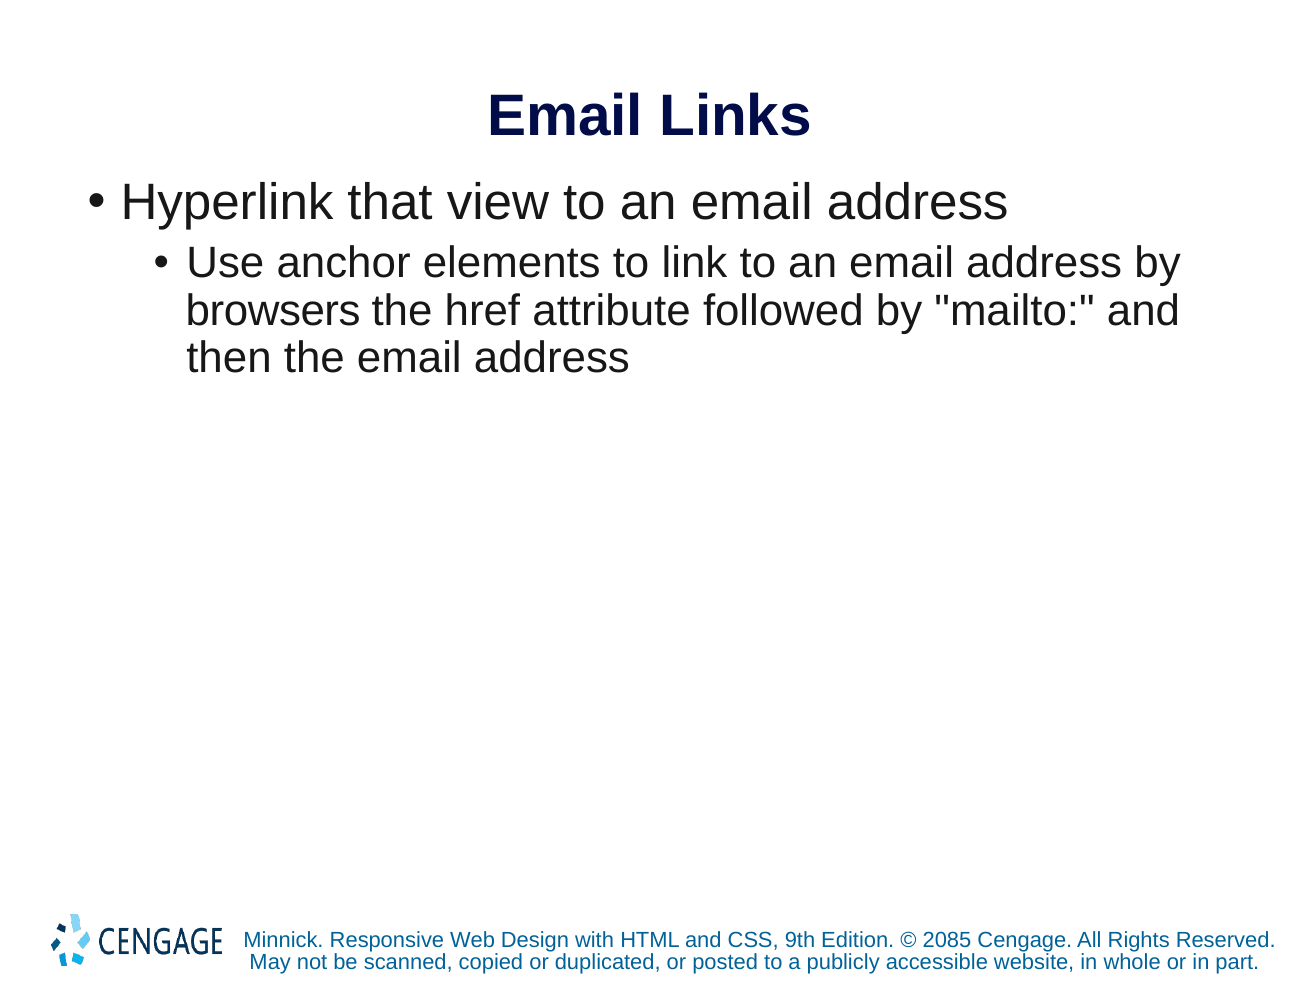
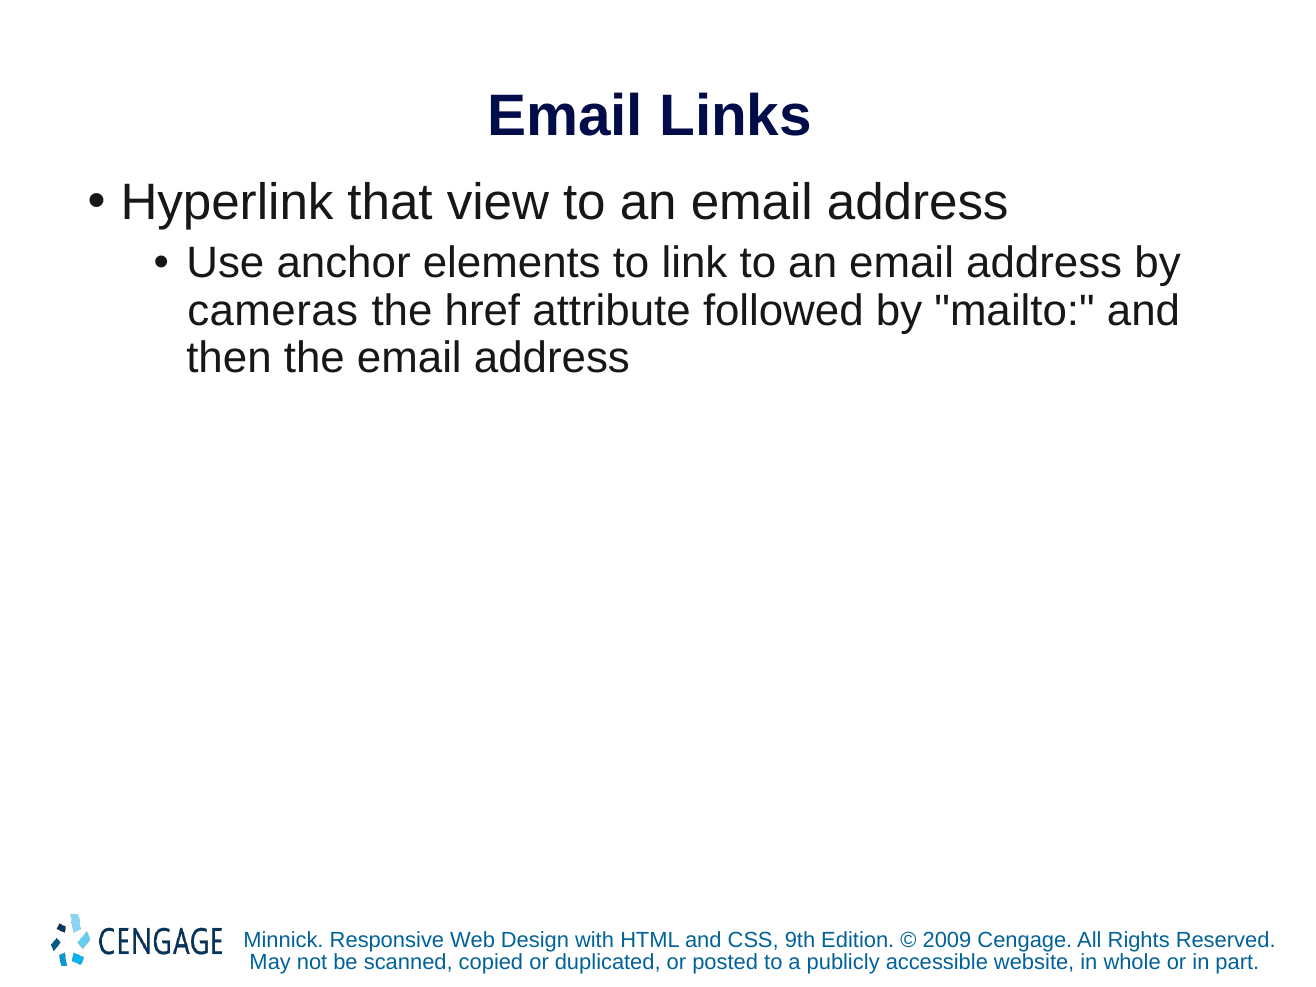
browsers: browsers -> cameras (273, 311)
2085: 2085 -> 2009 (947, 940)
